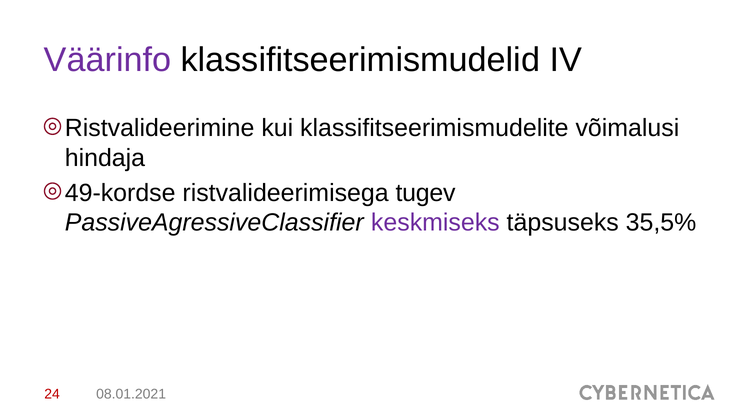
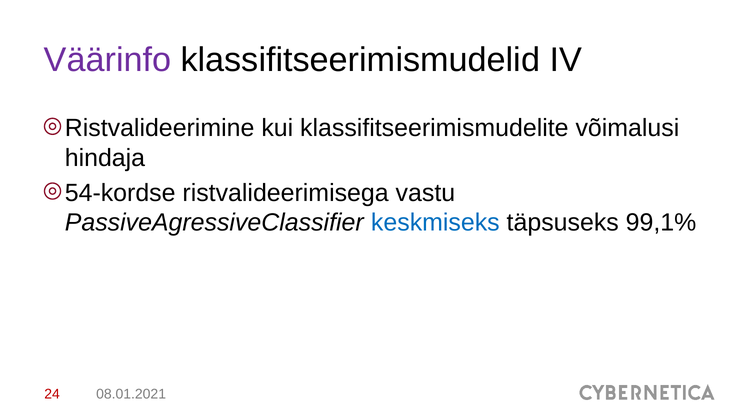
49-kordse: 49-kordse -> 54-kordse (120, 193)
tugev: tugev -> vastu (425, 193)
keskmiseks colour: purple -> blue (435, 223)
35,5%: 35,5% -> 99,1% (661, 223)
